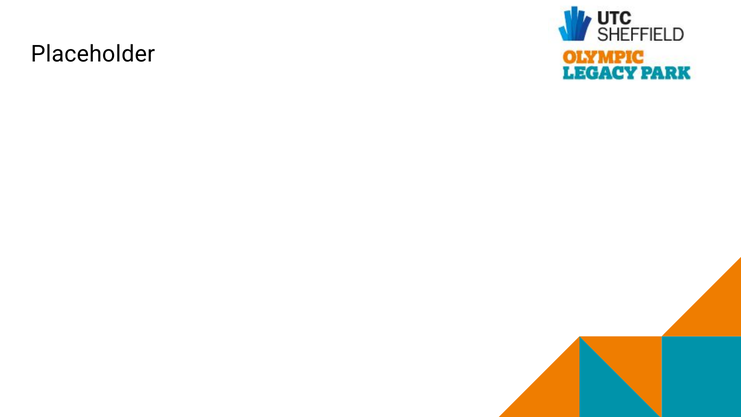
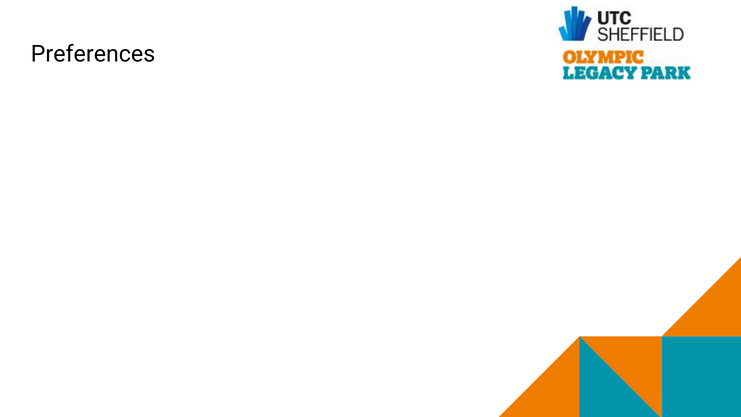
Placeholder: Placeholder -> Preferences (93, 54)
